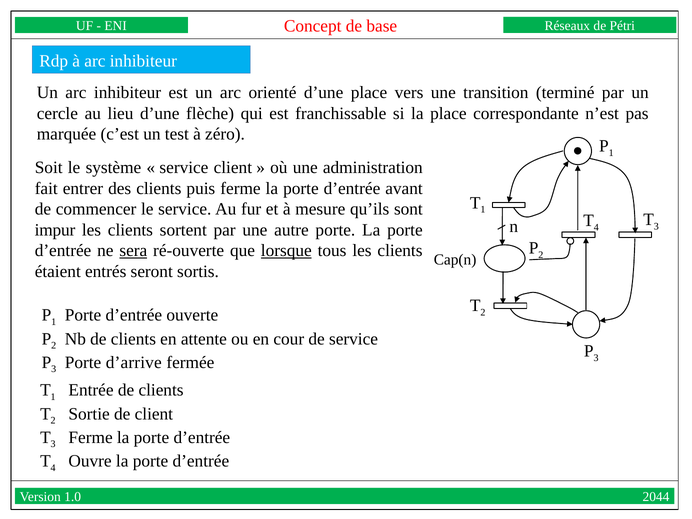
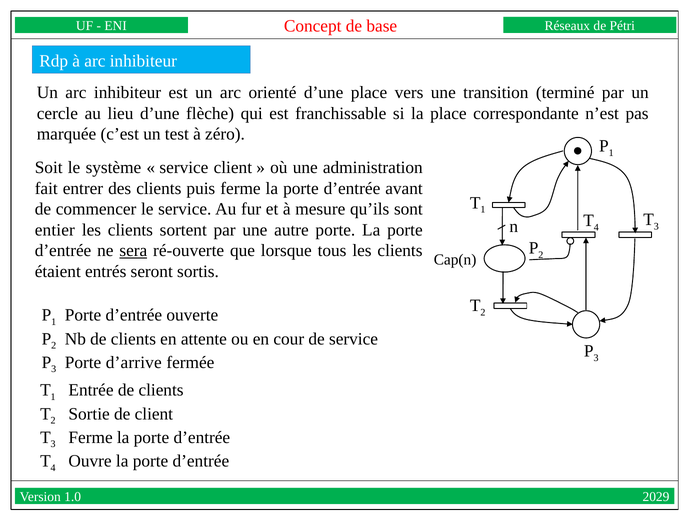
impur: impur -> entier (55, 230)
lorsque underline: present -> none (286, 251)
2044: 2044 -> 2029 (656, 497)
